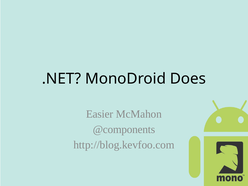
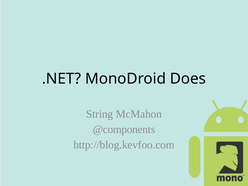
Easier: Easier -> String (100, 114)
